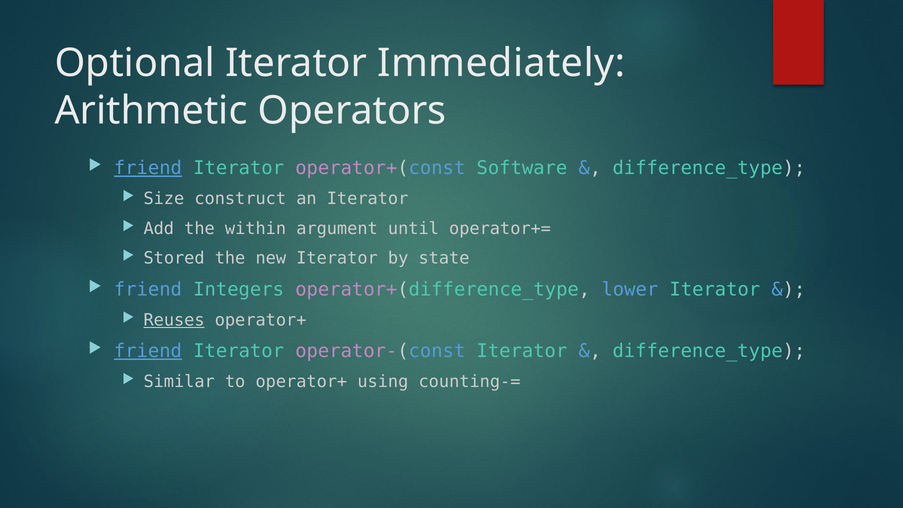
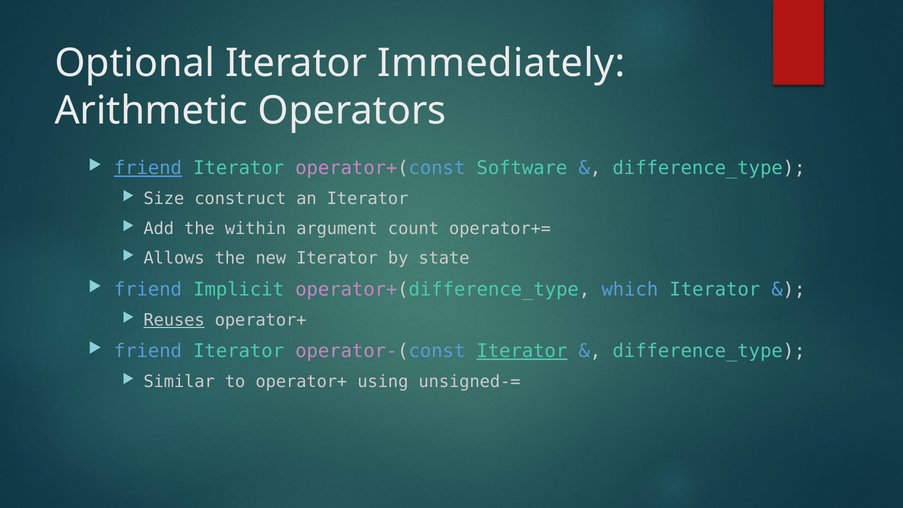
until: until -> count (413, 229)
Stored: Stored -> Allows (174, 258)
Integers: Integers -> Implicit (239, 289)
lower: lower -> which (630, 289)
friend underline: present -> none (148, 351)
Iterator underline: none -> present (522, 351)
counting-=: counting-= -> unsigned-= (470, 382)
